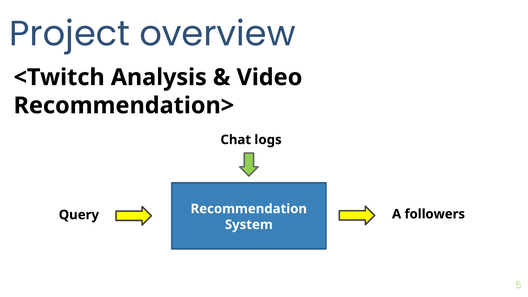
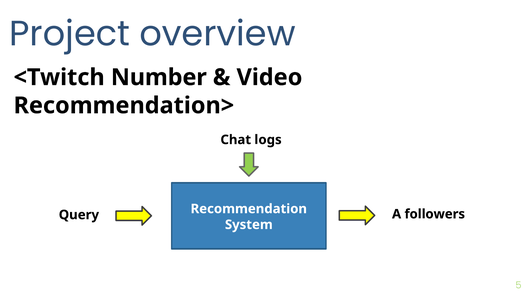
Analysis: Analysis -> Number (159, 77)
